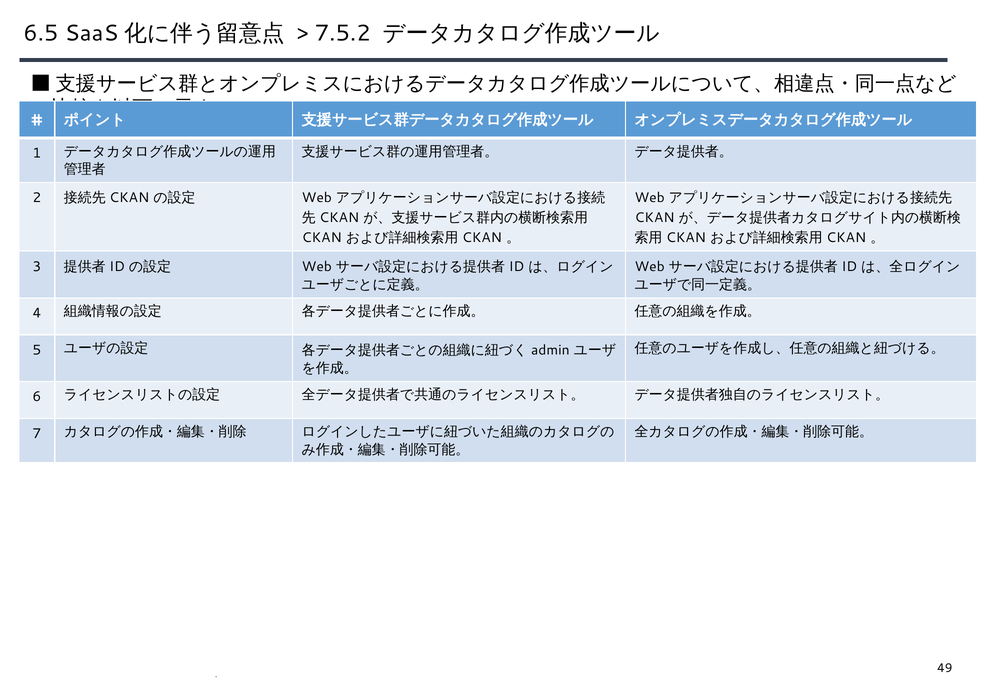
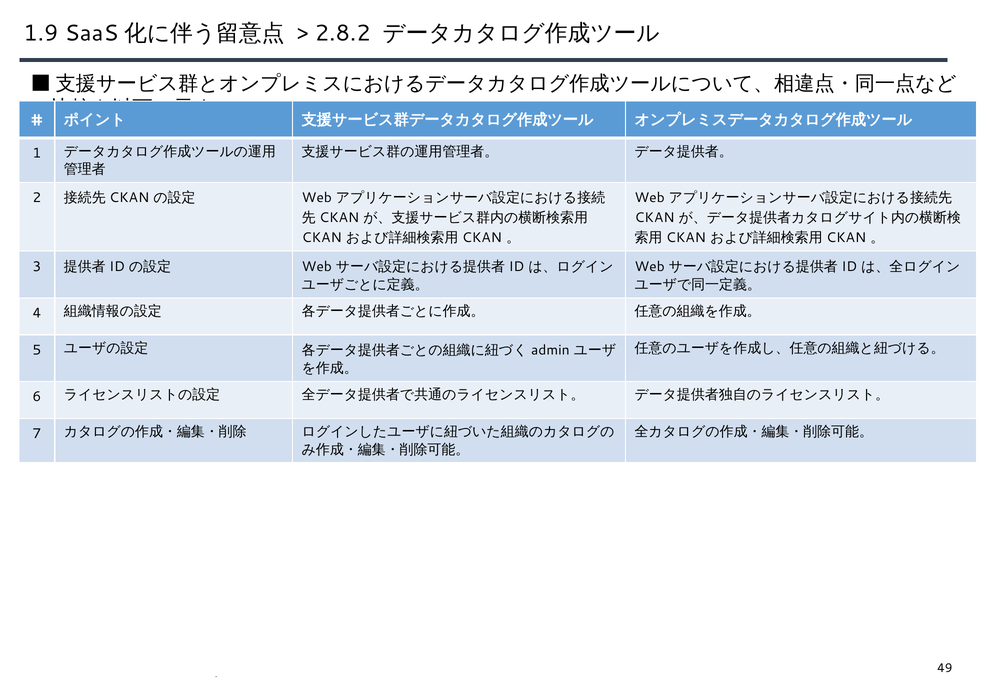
6.5: 6.5 -> 1.9 (41, 33)
7.5.2: 7.5.2 -> 2.8.2 (343, 33)
